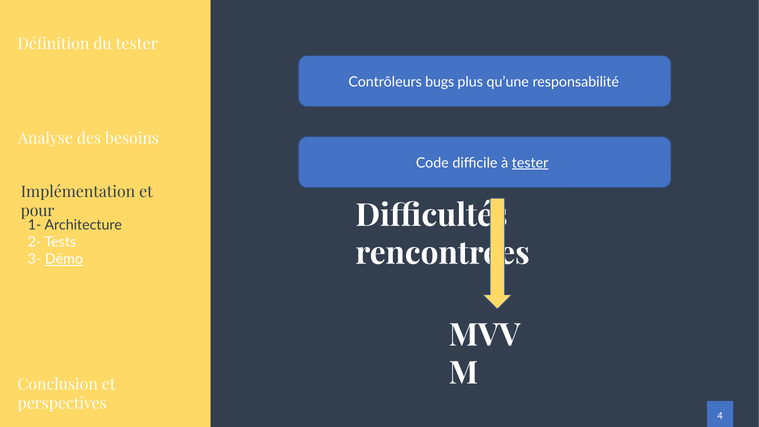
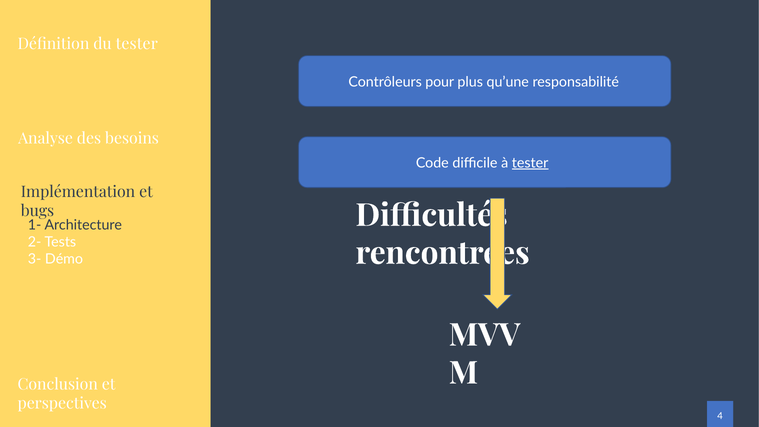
bugs: bugs -> pour (440, 82)
pour: pour -> bugs (37, 211)
Démo underline: present -> none (64, 259)
